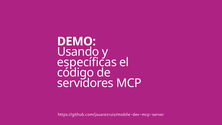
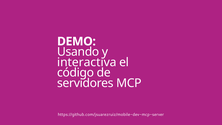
específicas: específicas -> interactiva (87, 62)
